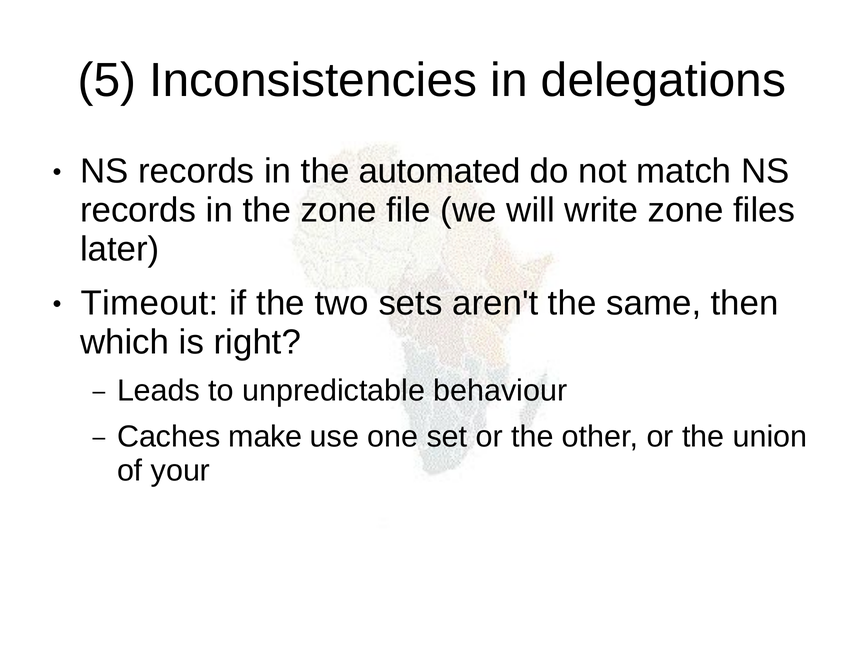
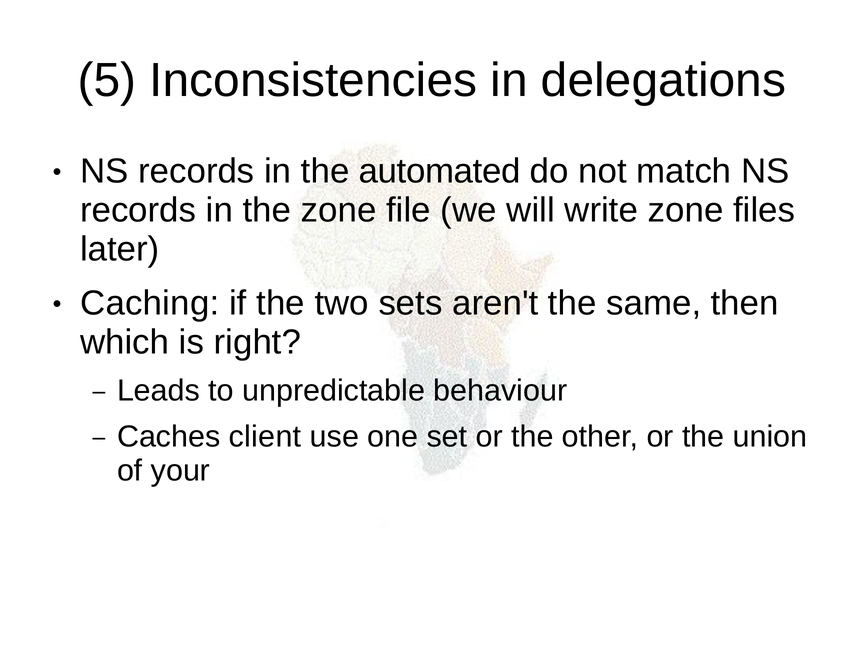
Timeout: Timeout -> Caching (150, 303)
make: make -> client (265, 437)
